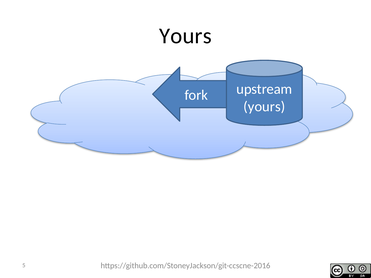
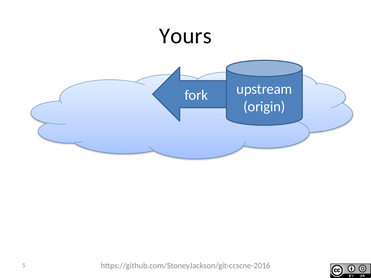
yours: yours -> origin (264, 107)
